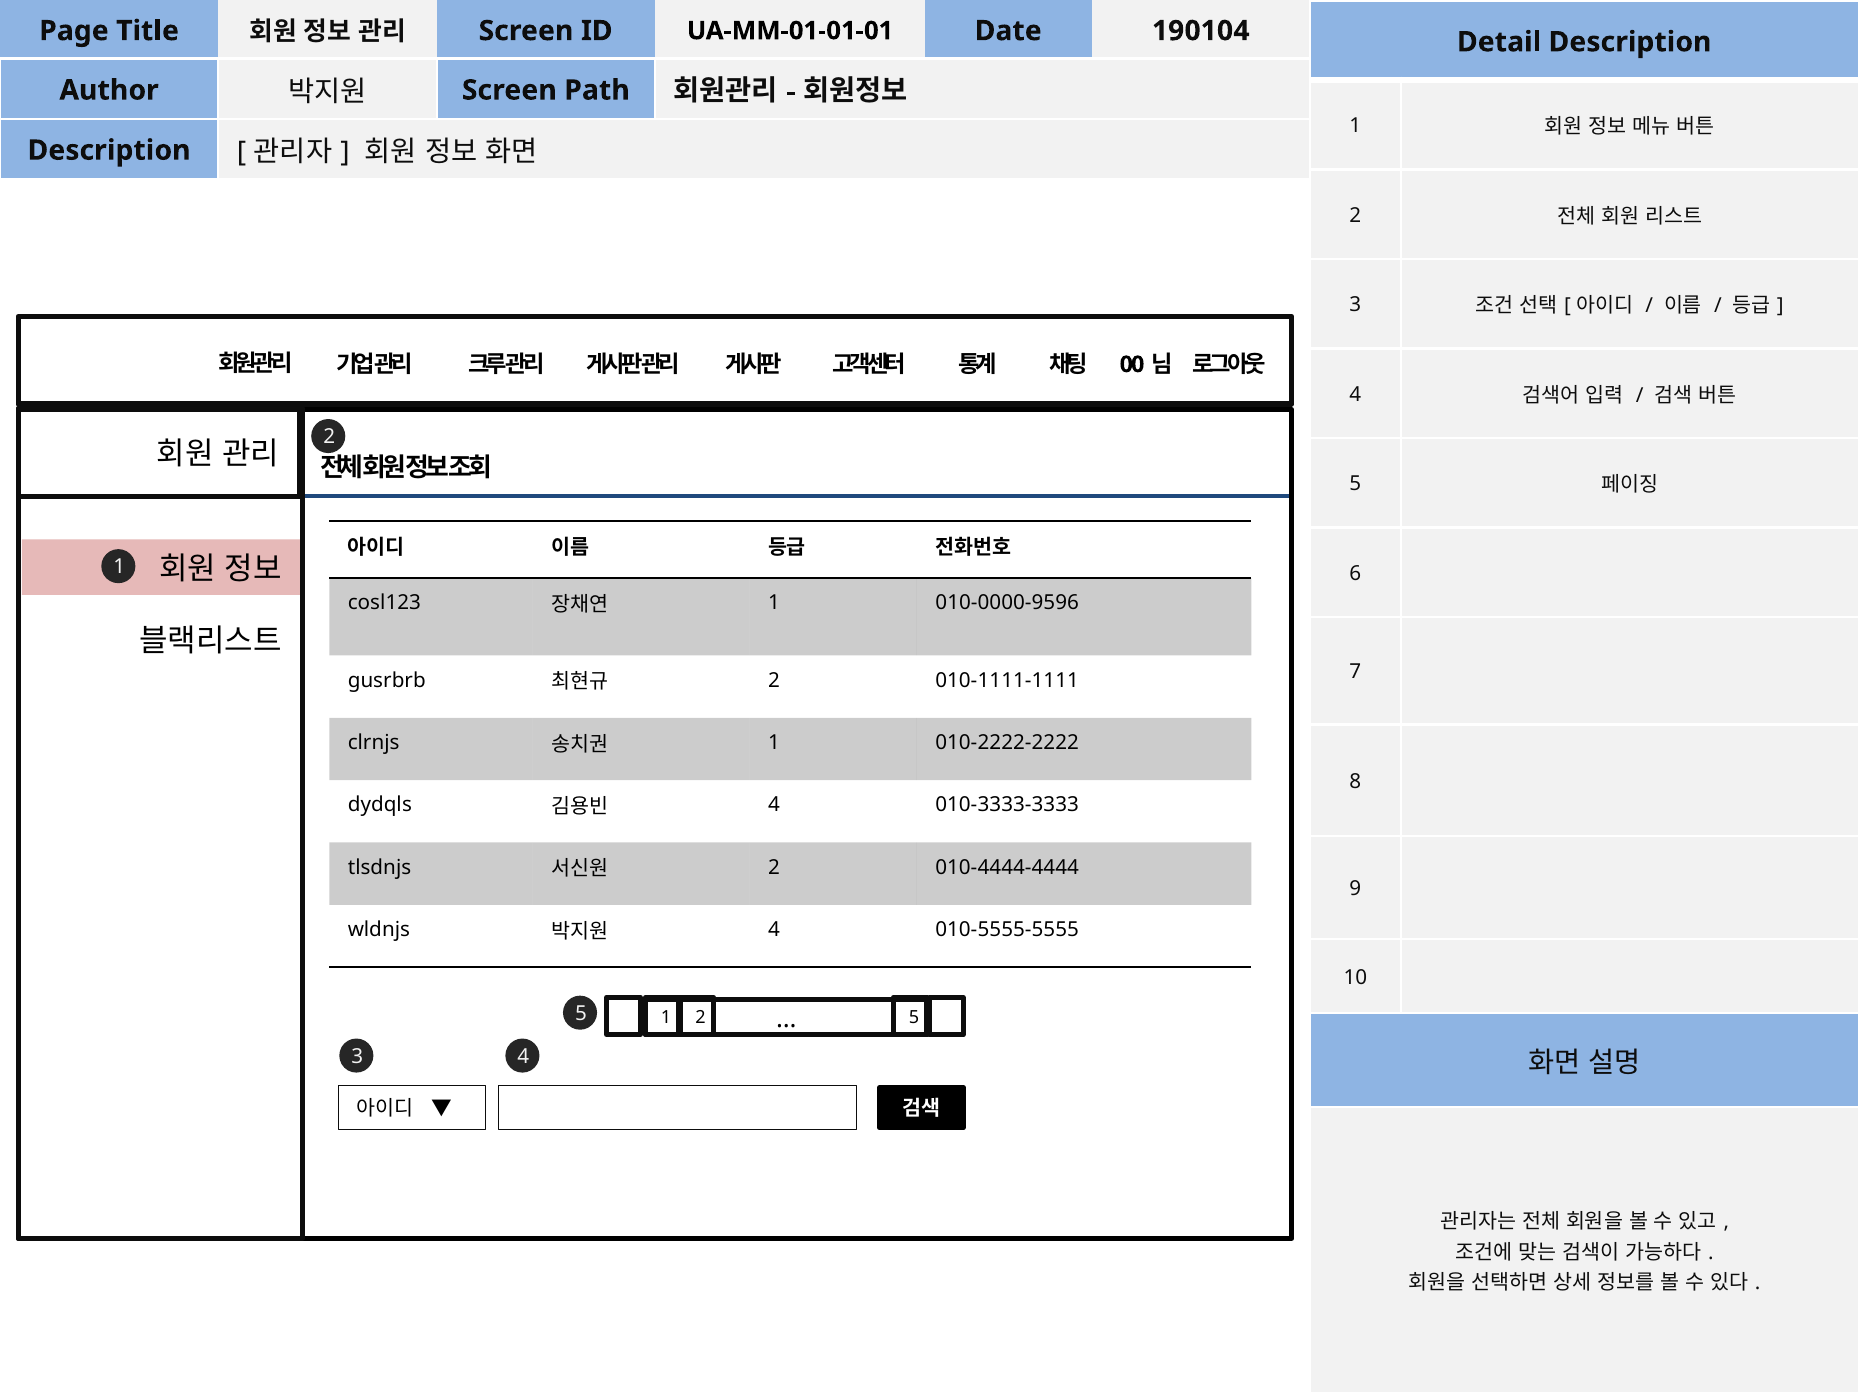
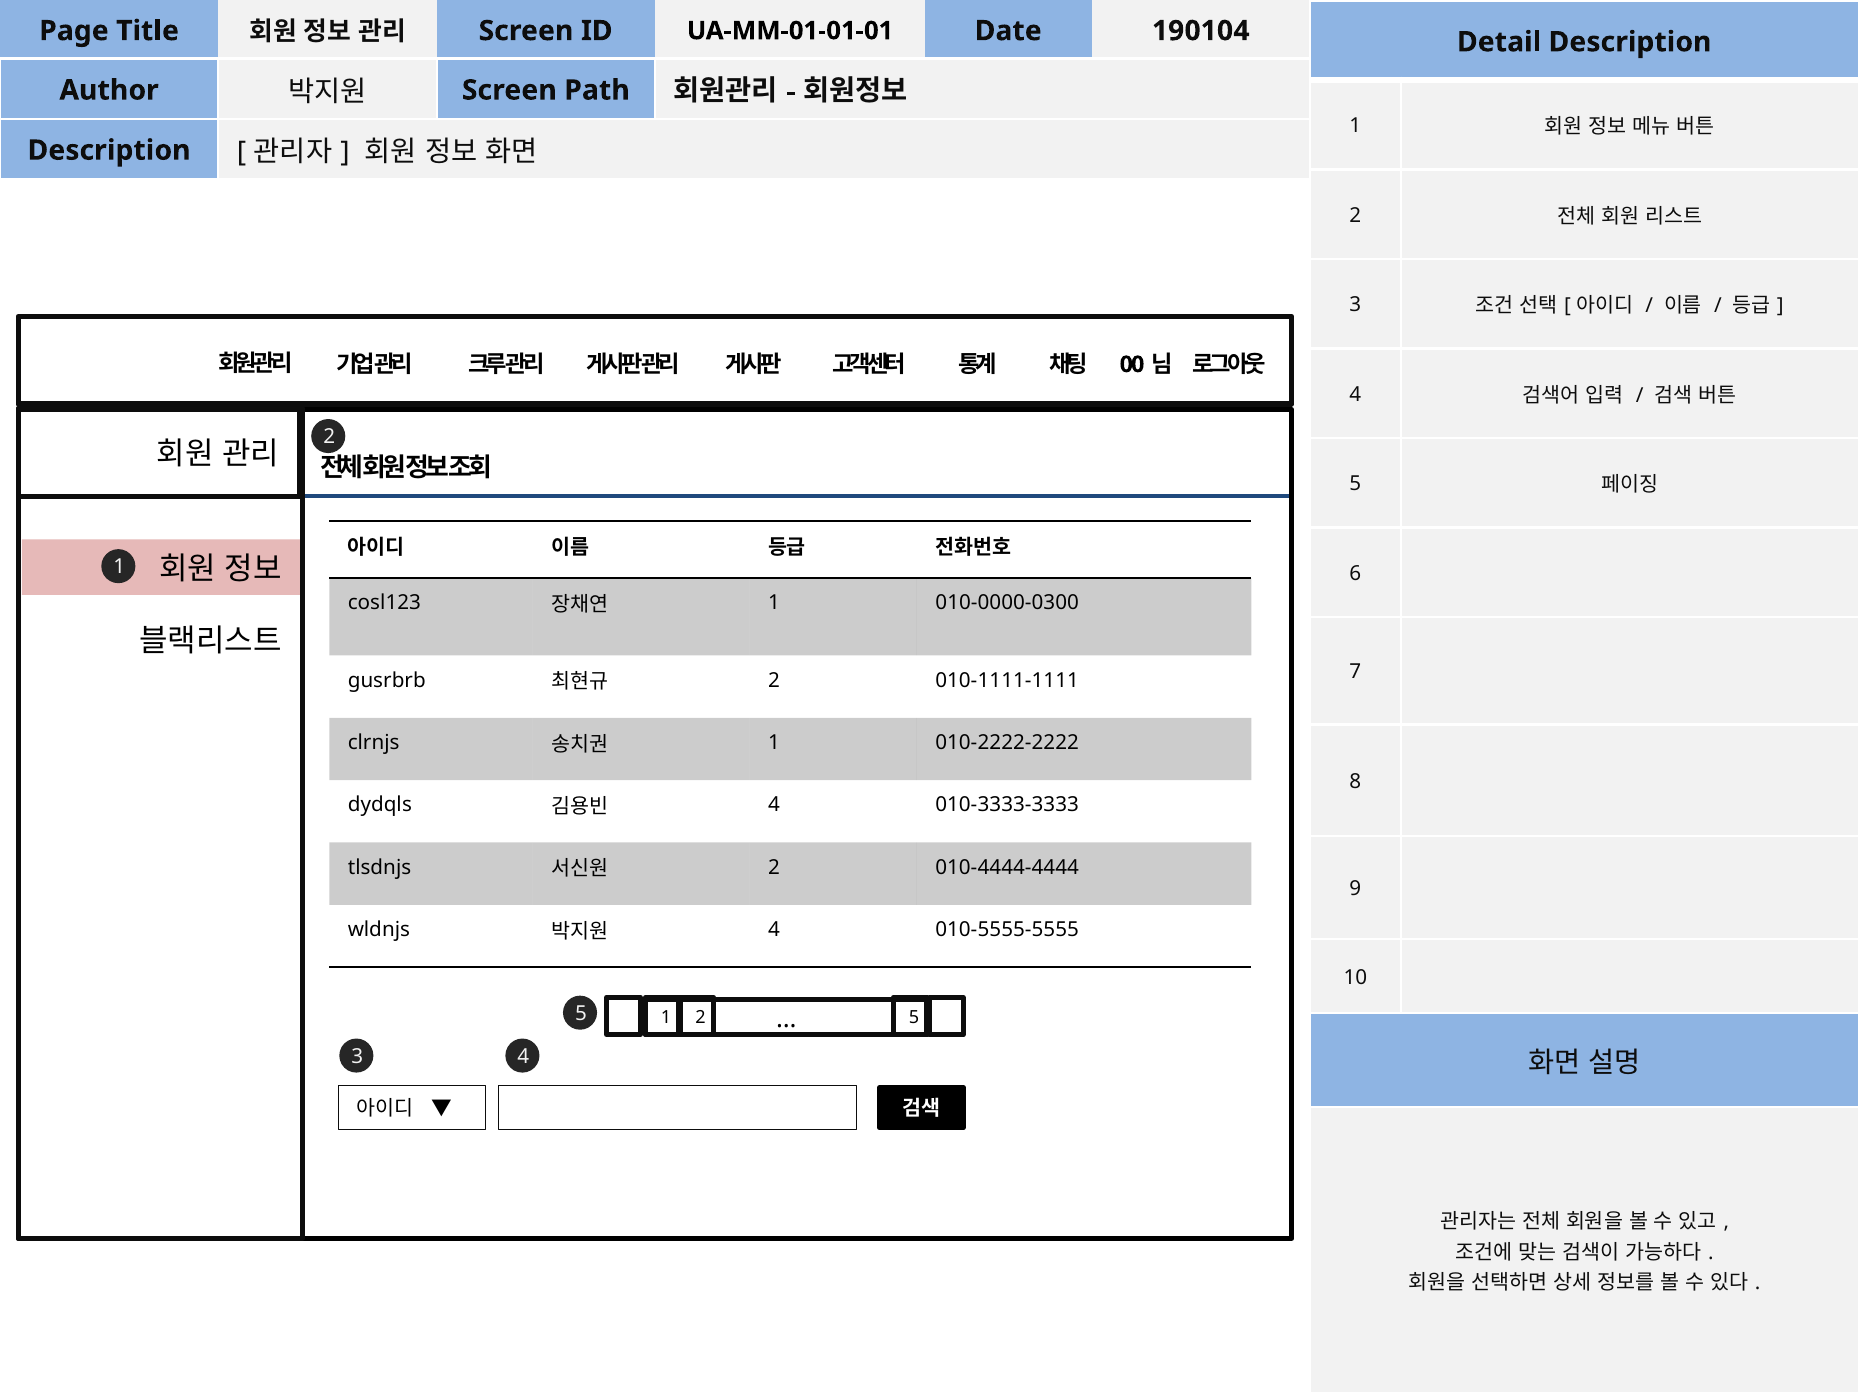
010-0000-9596: 010-0000-9596 -> 010-0000-0300 (1007, 603)
